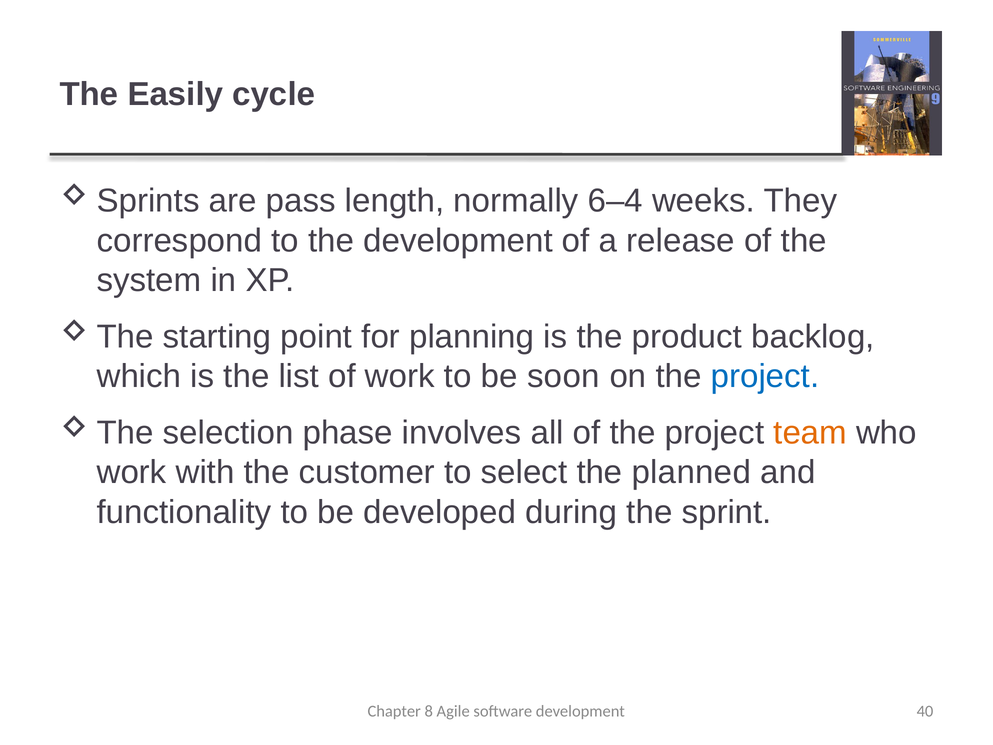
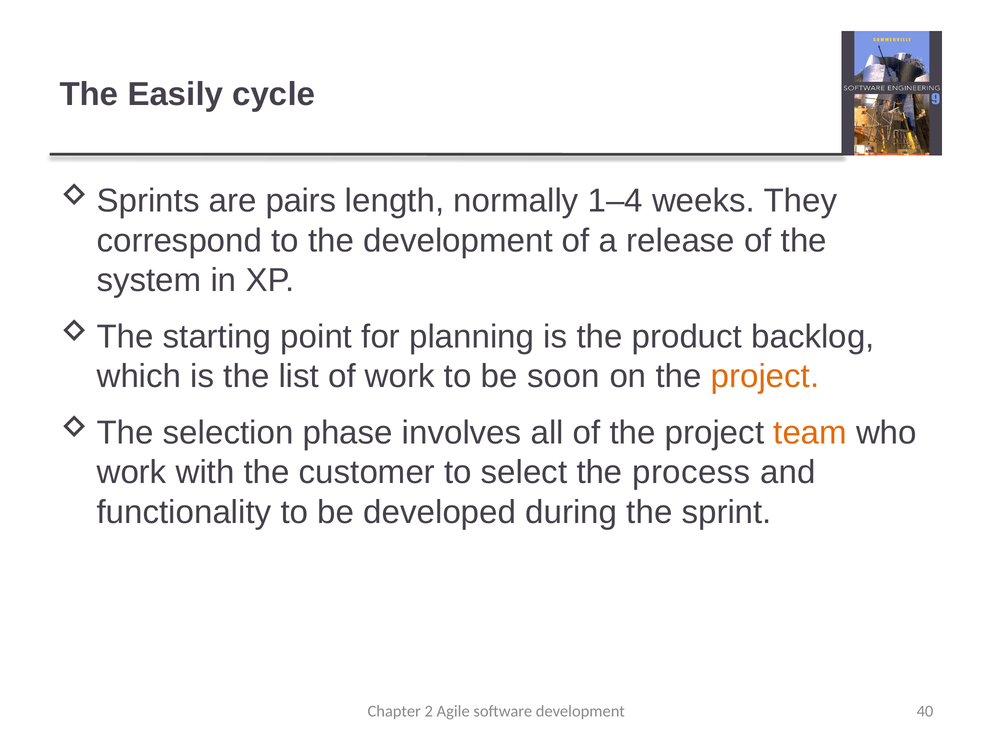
pass: pass -> pairs (301, 201)
6–4: 6–4 -> 1–4 (615, 201)
project colour: blue -> orange (765, 376)
planned: planned -> process (691, 472)
8: 8 -> 2 (429, 711)
